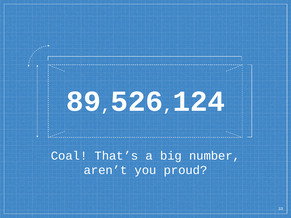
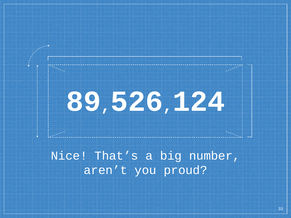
Coal: Coal -> Nice (69, 156)
